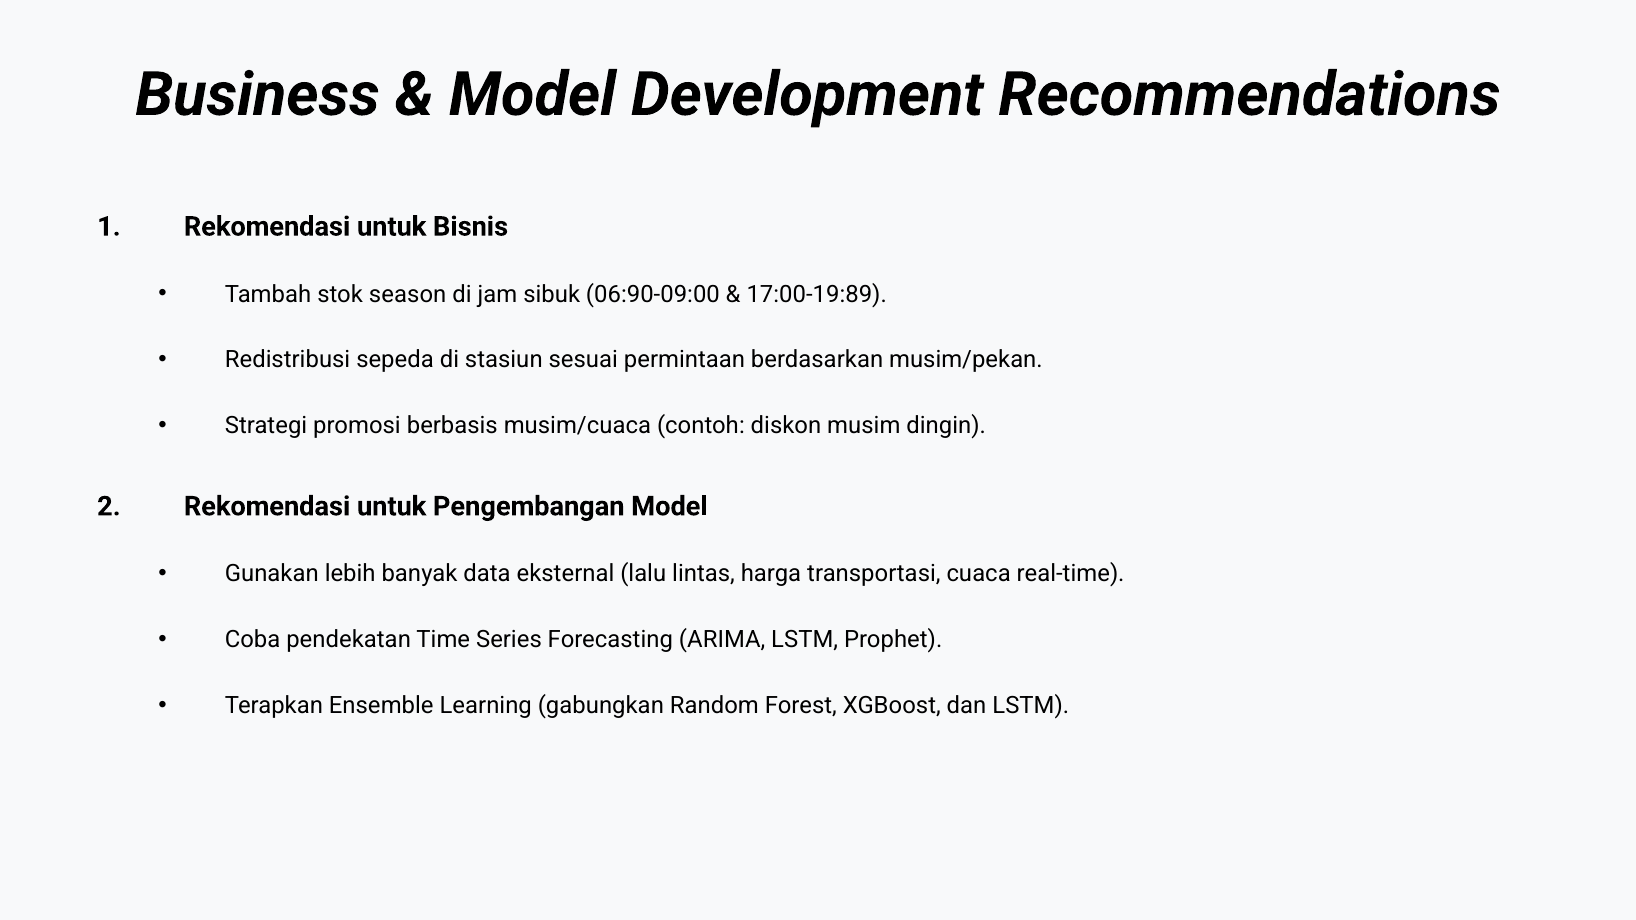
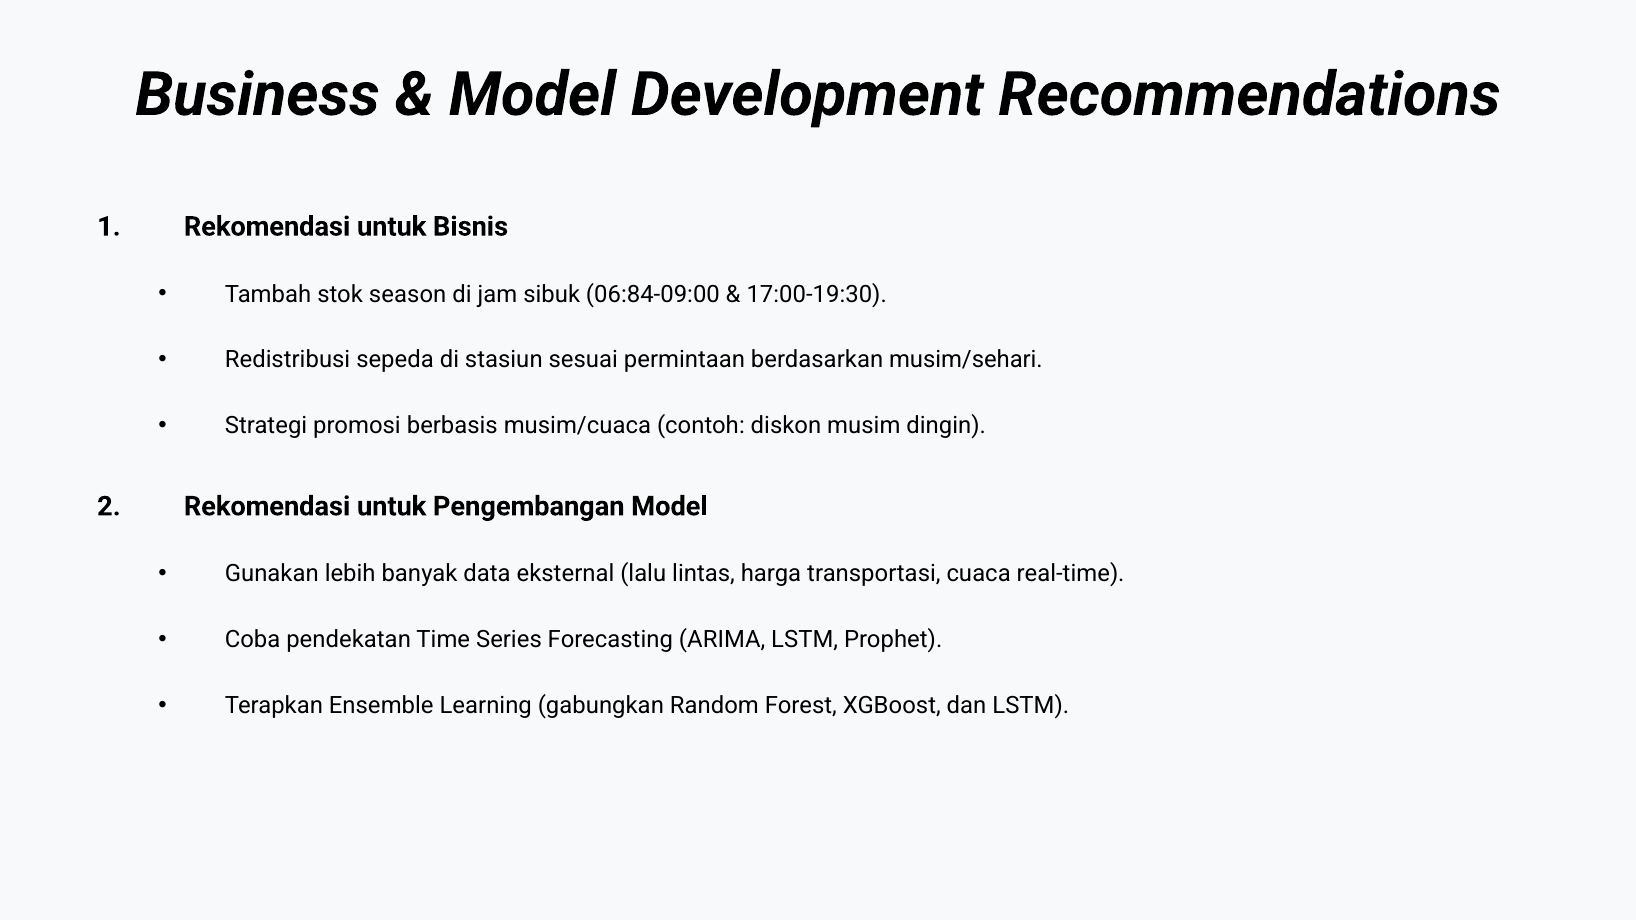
06:90-09:00: 06:90-09:00 -> 06:84-09:00 (653, 294)
17:00-19:89: 17:00-19:89 -> 17:00-19:30 (817, 294)
musim/pekan: musim/pekan -> musim/sehari (966, 360)
